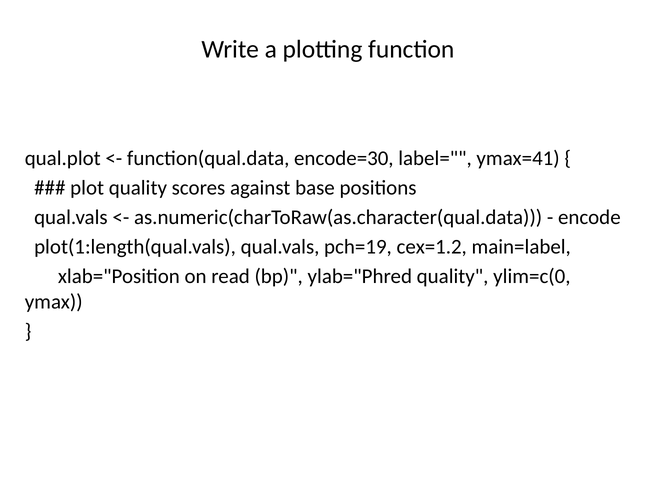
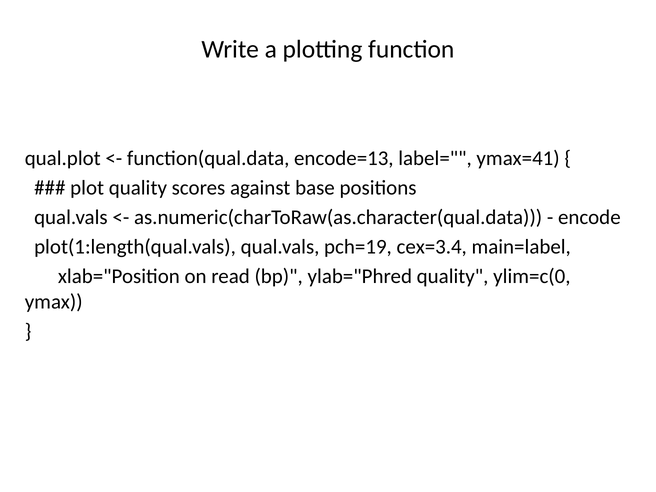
encode=30: encode=30 -> encode=13 (344, 159)
cex=1.2: cex=1.2 -> cex=3.4 (432, 247)
